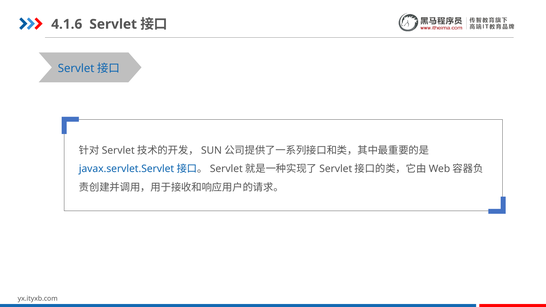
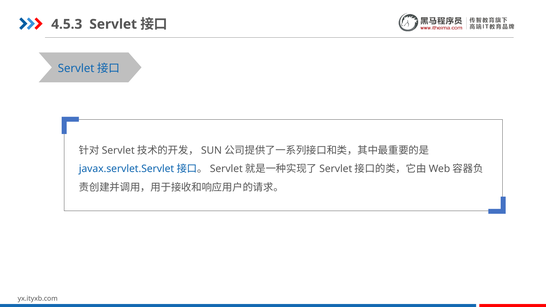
4.1.6: 4.1.6 -> 4.5.3 (67, 24)
